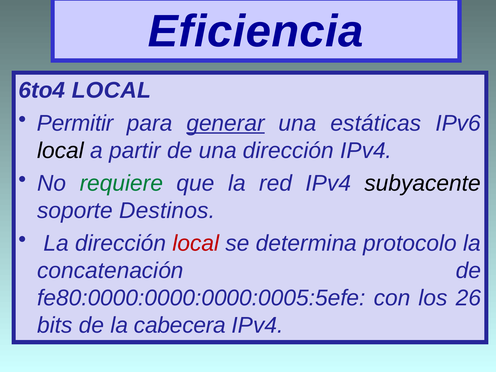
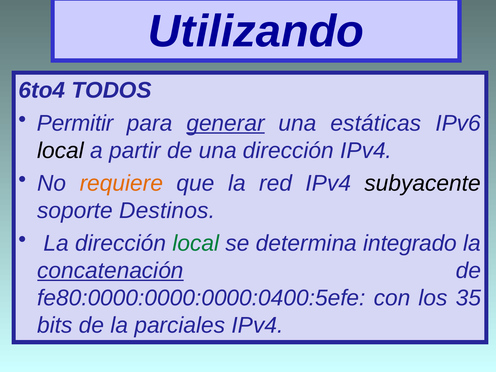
Eficiencia: Eficiencia -> Utilizando (256, 31)
6to4 LOCAL: LOCAL -> TODOS (112, 90)
requiere colour: green -> orange (121, 183)
local colour: red -> green (196, 243)
protocolo: protocolo -> integrado (410, 243)
concatenación underline: none -> present (110, 271)
fe80:0000:0000:0000:0005:5efe: fe80:0000:0000:0000:0005:5efe -> fe80:0000:0000:0000:0400:5efe (201, 298)
26: 26 -> 35 (468, 298)
cabecera: cabecera -> parciales (180, 325)
